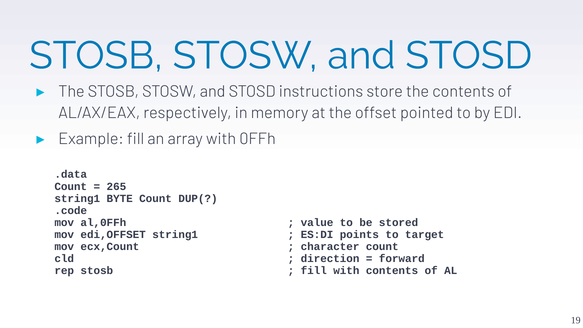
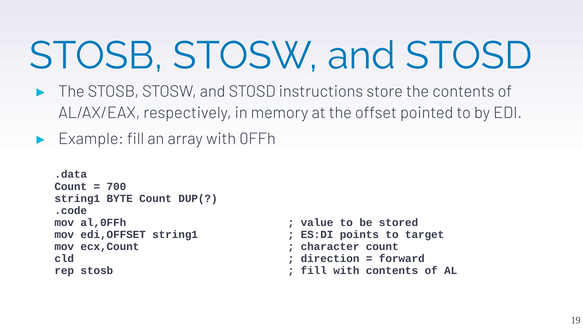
265: 265 -> 700 (116, 186)
